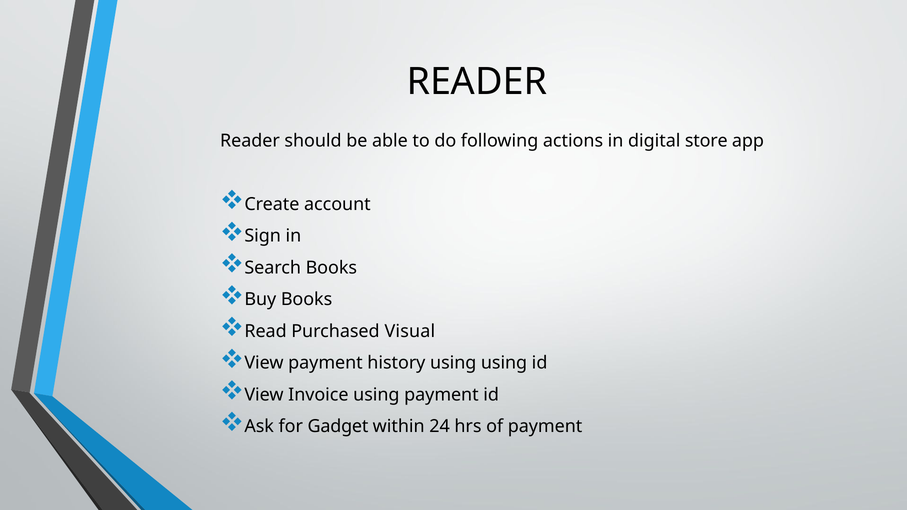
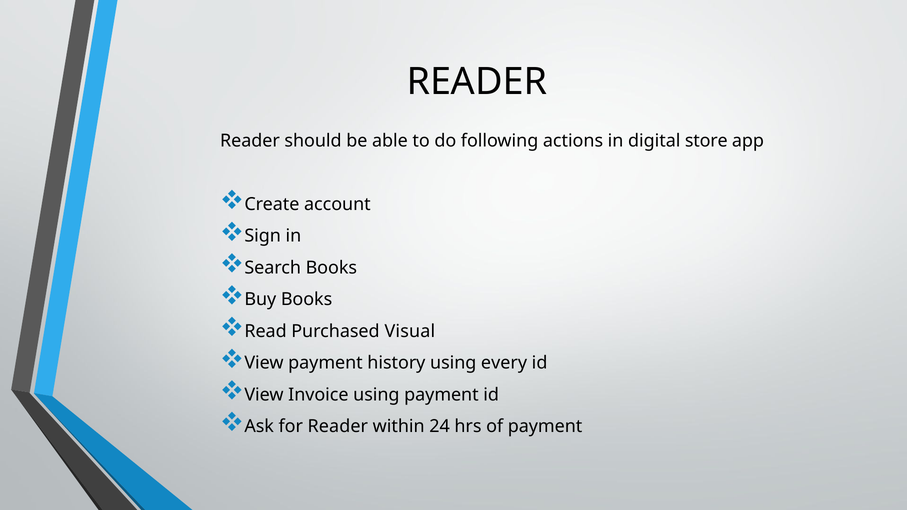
using using: using -> every (504, 363)
for Gadget: Gadget -> Reader (338, 426)
